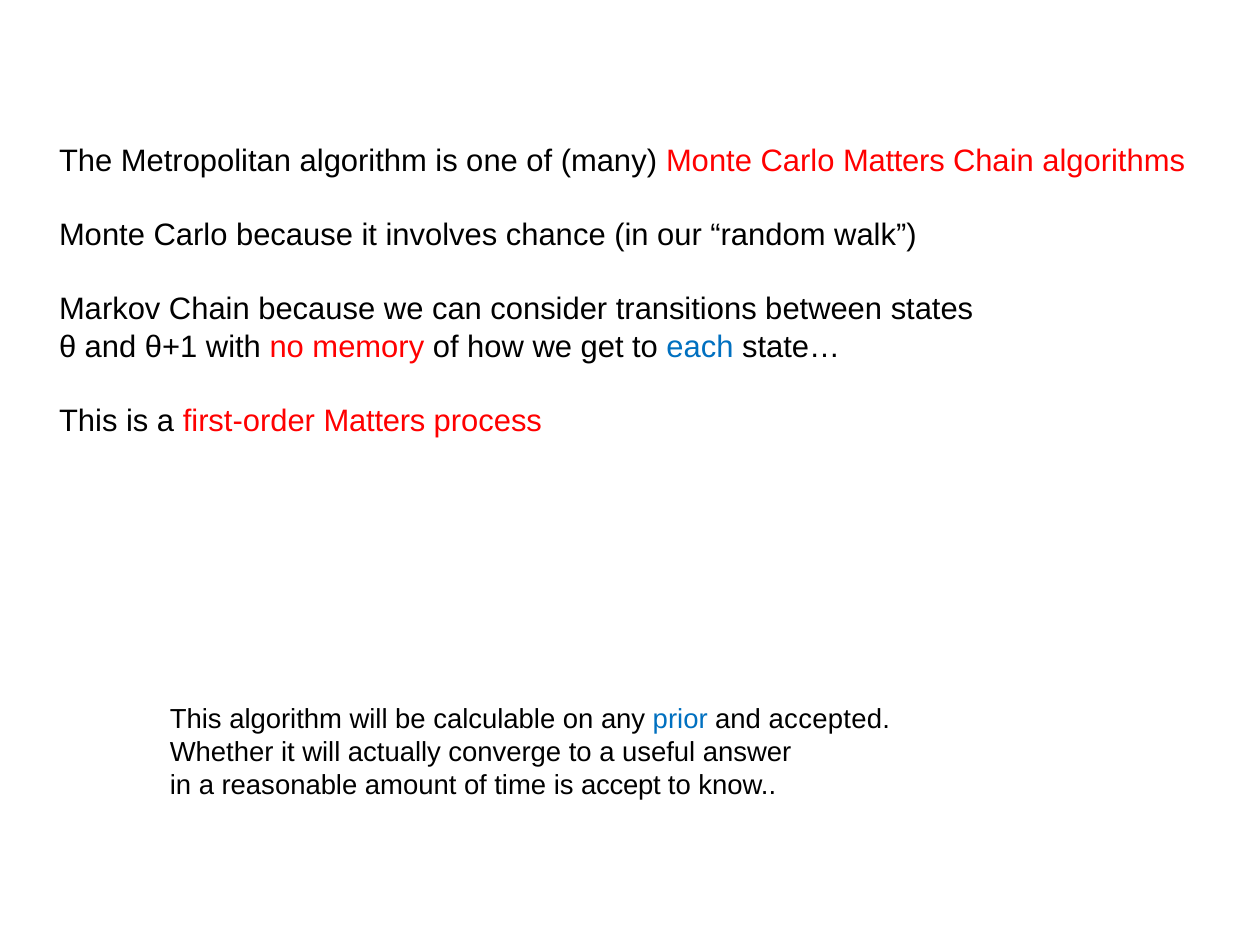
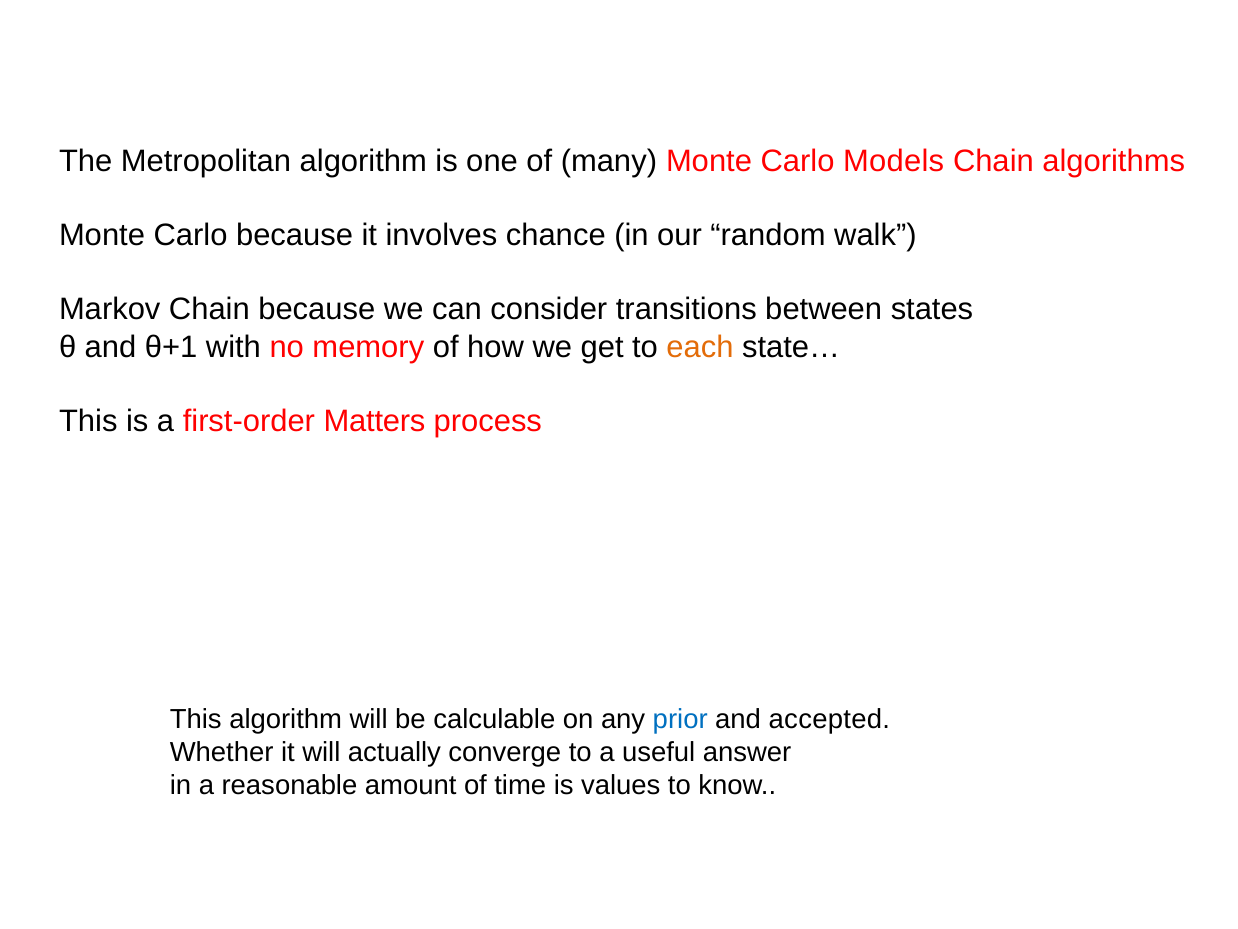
Carlo Matters: Matters -> Models (894, 161)
each colour: blue -> orange (700, 347)
accept: accept -> values (621, 785)
